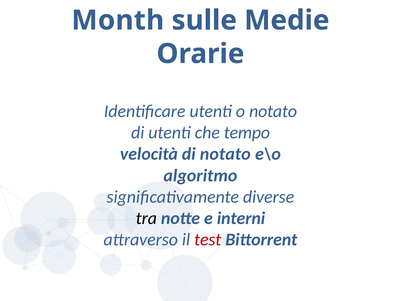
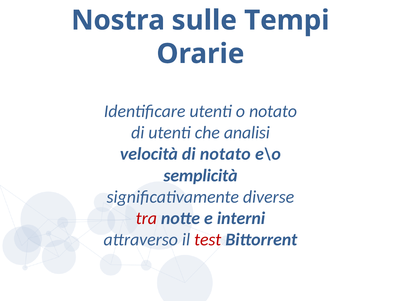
Month: Month -> Nostra (118, 20)
Medie: Medie -> Tempi (287, 20)
tempo: tempo -> analisi (247, 132)
algoritmo: algoritmo -> semplicità (201, 175)
tra colour: black -> red (146, 218)
